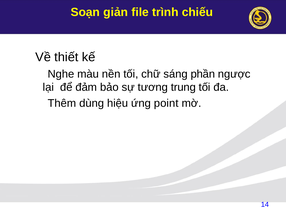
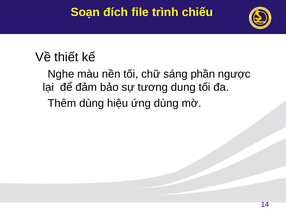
giản: giản -> đích (116, 12)
trung: trung -> dung (183, 88)
ứng point: point -> dùng (166, 104)
